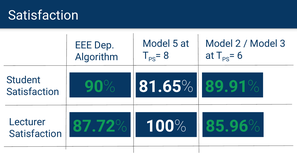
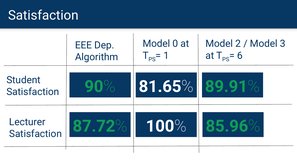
5: 5 -> 0 (175, 44)
8: 8 -> 1 (166, 56)
